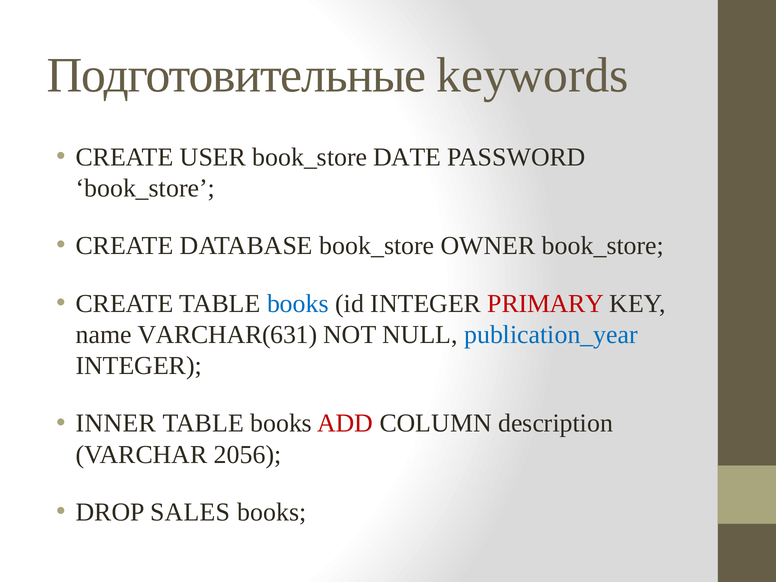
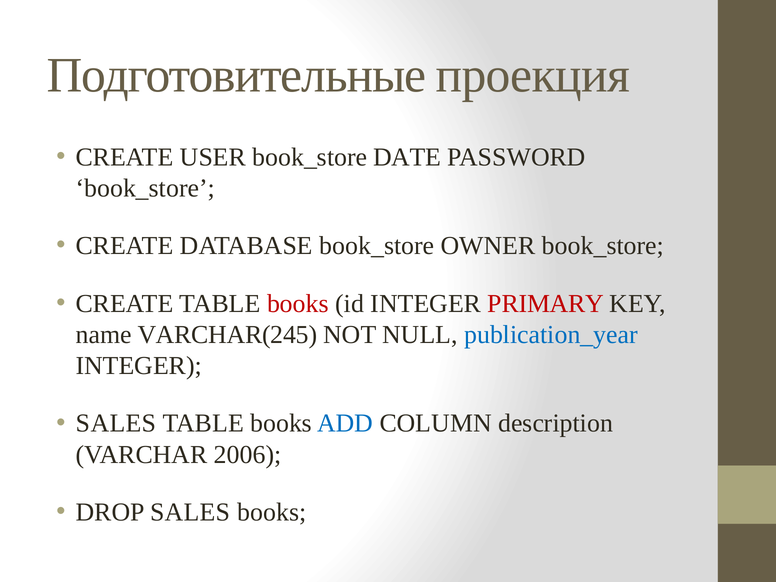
keywords: keywords -> проекция (533, 75)
books colour: blue -> red (298, 304)
VARCHAR(631: VARCHAR(631 -> VARCHAR(245 (227, 335)
INNER: INNER -> SALES (116, 423)
ADD colour: red -> blue (345, 423)
2056: 2056 -> 2006 (248, 454)
